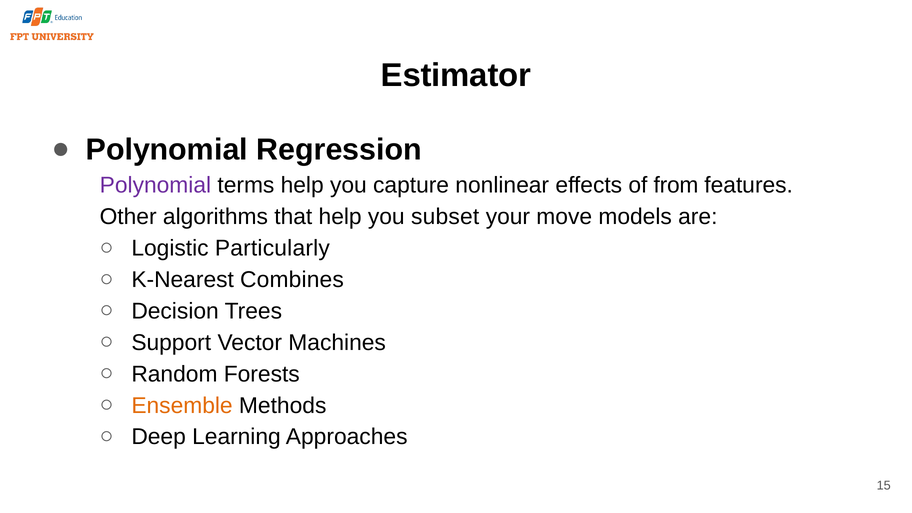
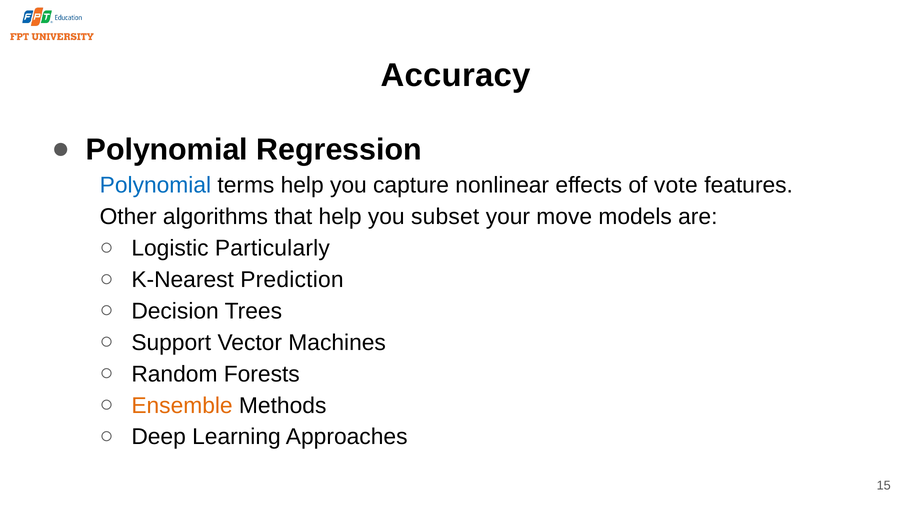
Estimator: Estimator -> Accuracy (456, 76)
Polynomial colour: purple -> blue (155, 185)
from: from -> vote (676, 185)
Combines: Combines -> Prediction (292, 280)
